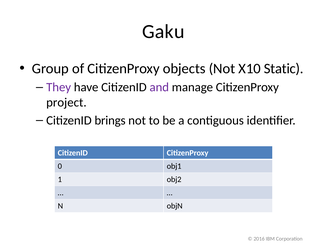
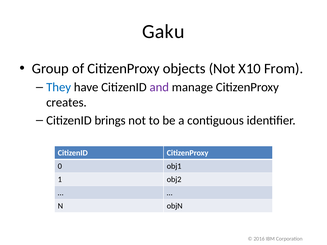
Static: Static -> From (284, 69)
They colour: purple -> blue (59, 87)
project: project -> creates (66, 103)
